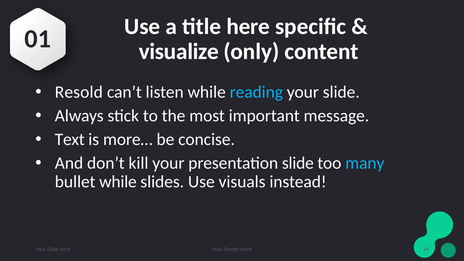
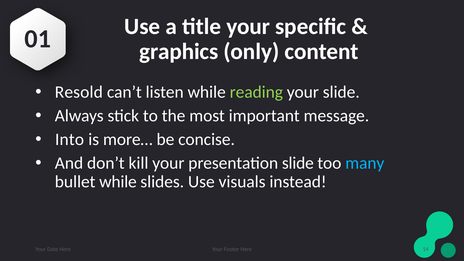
title here: here -> your (248, 26)
visualize: visualize -> graphics (179, 51)
reading colour: light blue -> light green (256, 92)
Text: Text -> Into (70, 139)
